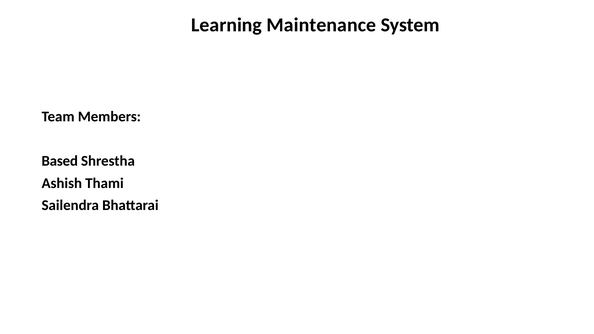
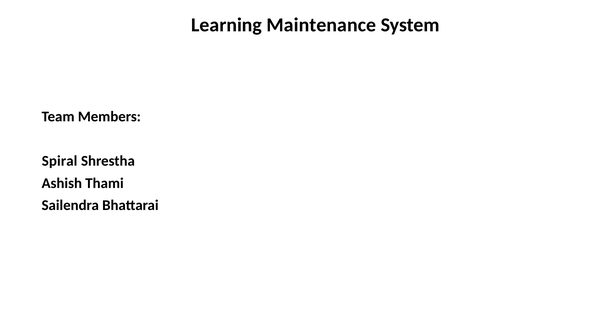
Based: Based -> Spiral (60, 161)
